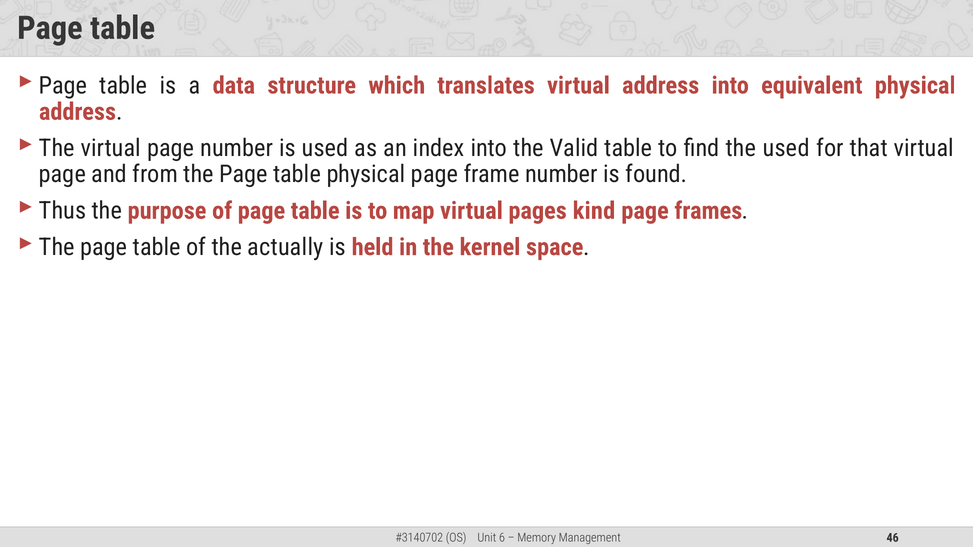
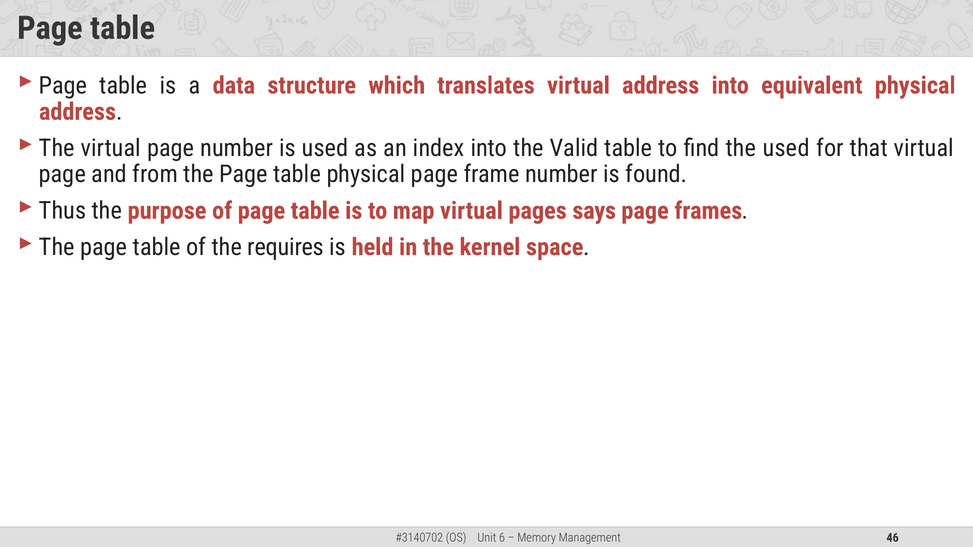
kind: kind -> says (594, 211)
actually: actually -> requires (286, 247)
